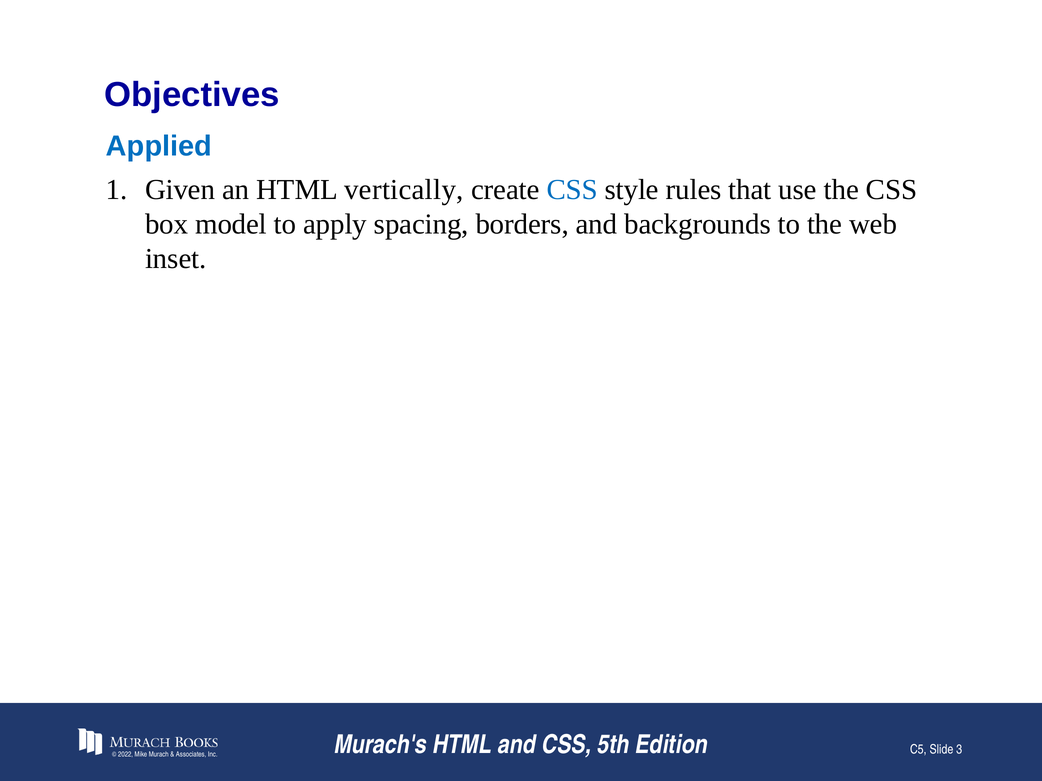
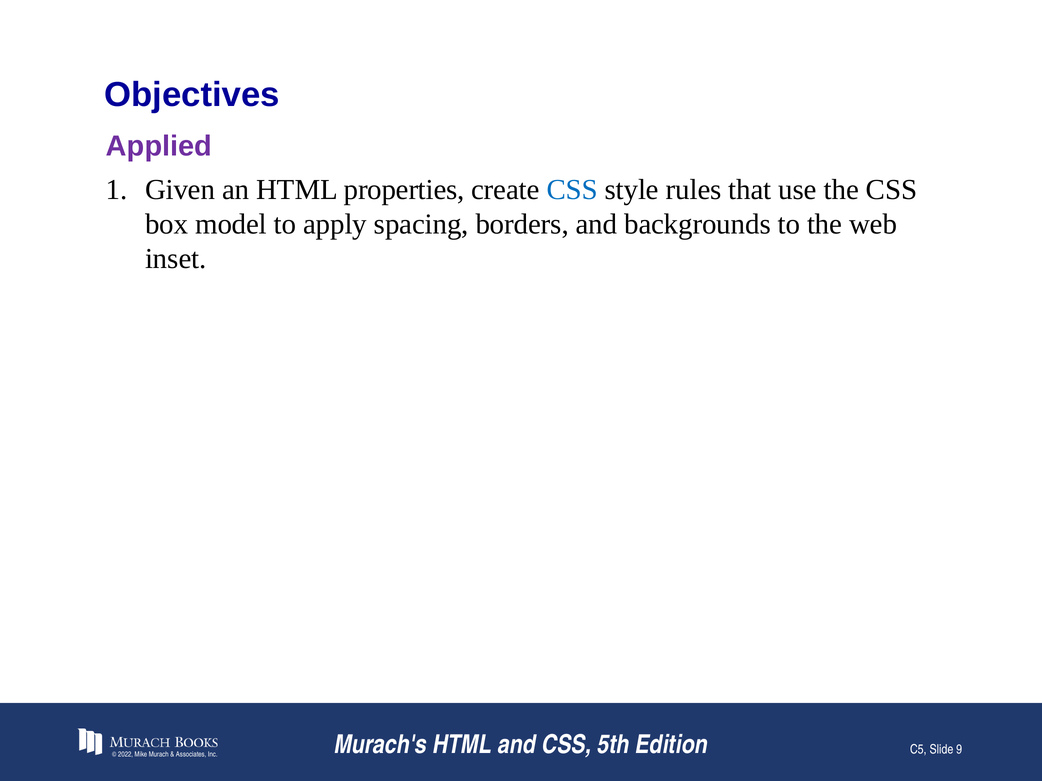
Applied colour: blue -> purple (159, 146)
vertically: vertically -> properties (404, 190)
3: 3 -> 9 (959, 750)
